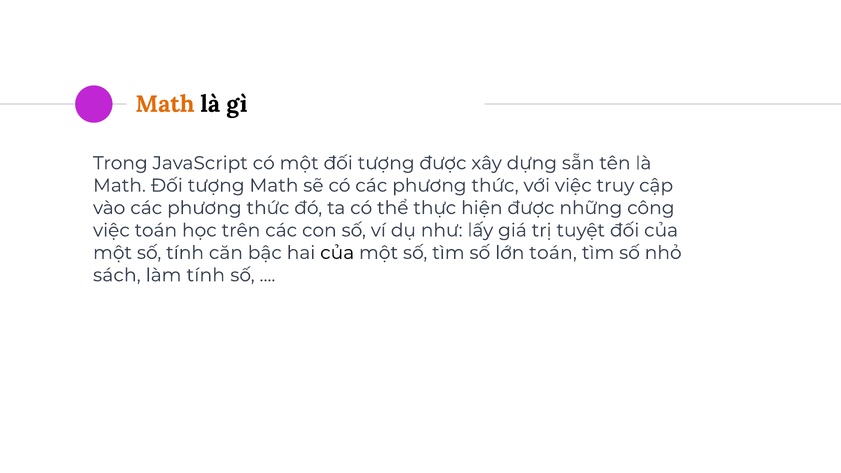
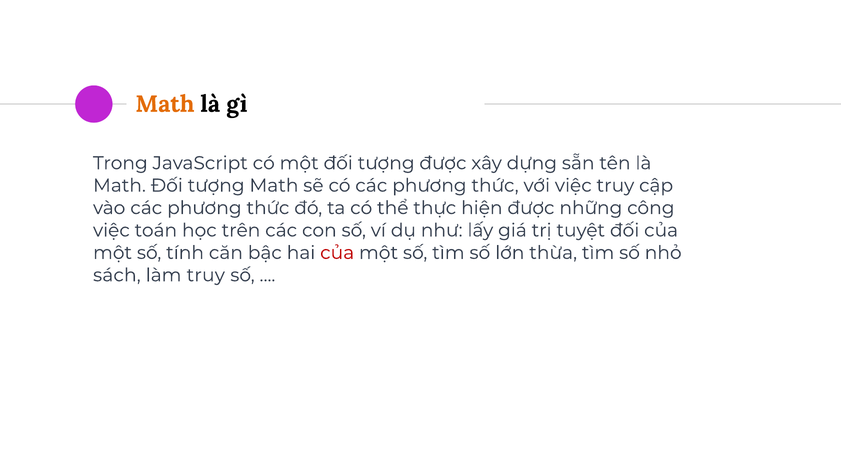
của colour: black -> red (337, 253)
lớn toán: toán -> thừa (553, 253)
làm tính: tính -> truy (206, 275)
